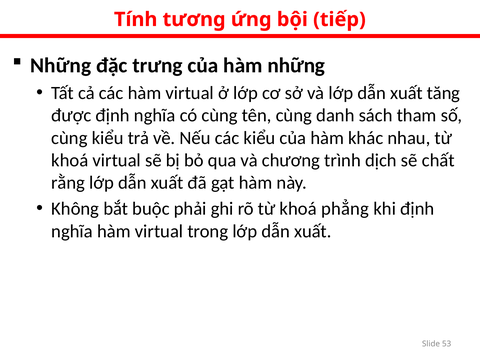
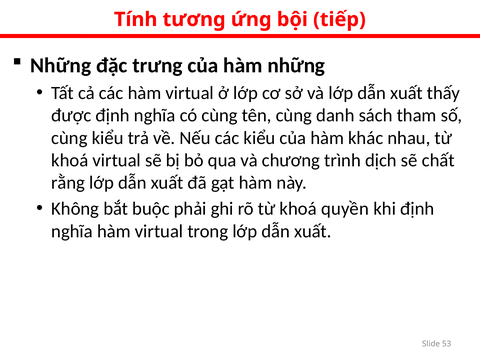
tăng: tăng -> thấy (443, 93)
phẳng: phẳng -> quyền (345, 209)
